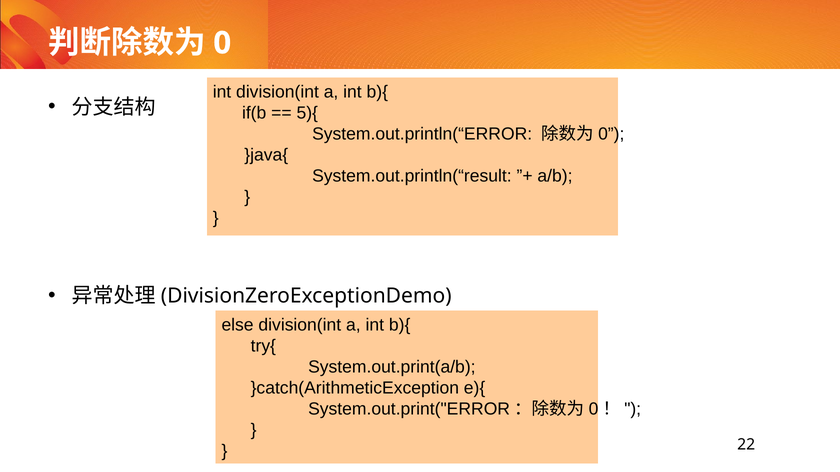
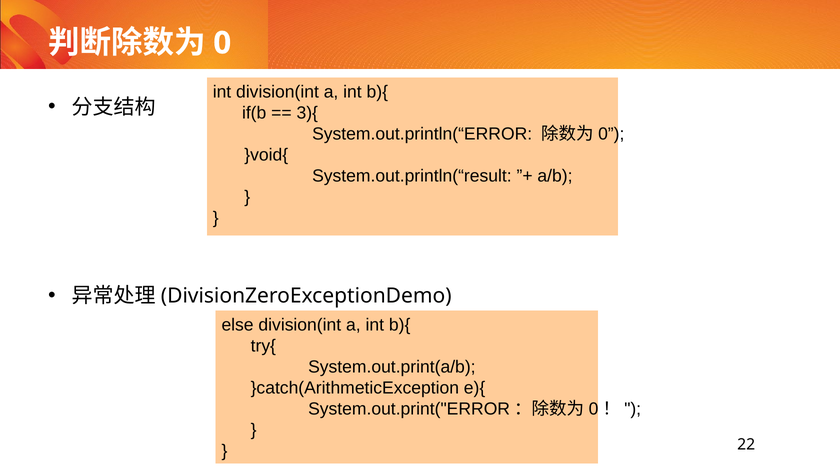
5){: 5){ -> 3){ (307, 113)
}java{: }java{ -> }void{ (266, 155)
